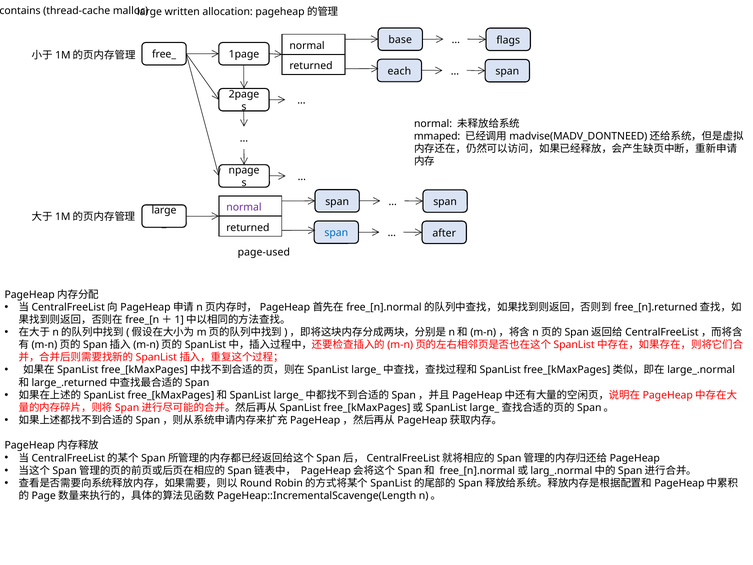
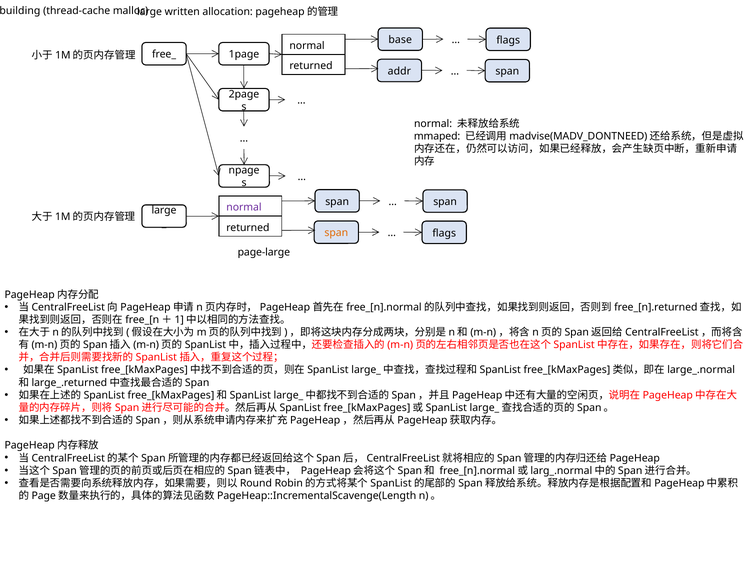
contains: contains -> building (20, 11)
each: each -> addr (399, 71)
span colour: blue -> orange (336, 233)
after: after -> flags (444, 233)
page-used: page-used -> page-large (264, 252)
